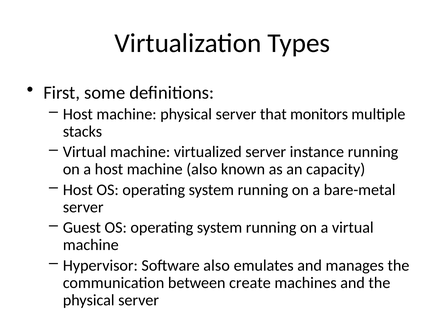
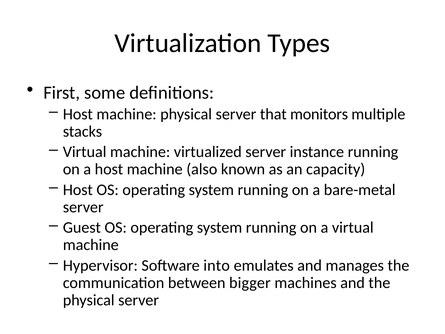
Software also: also -> into (217, 265)
create: create -> bigger (250, 283)
